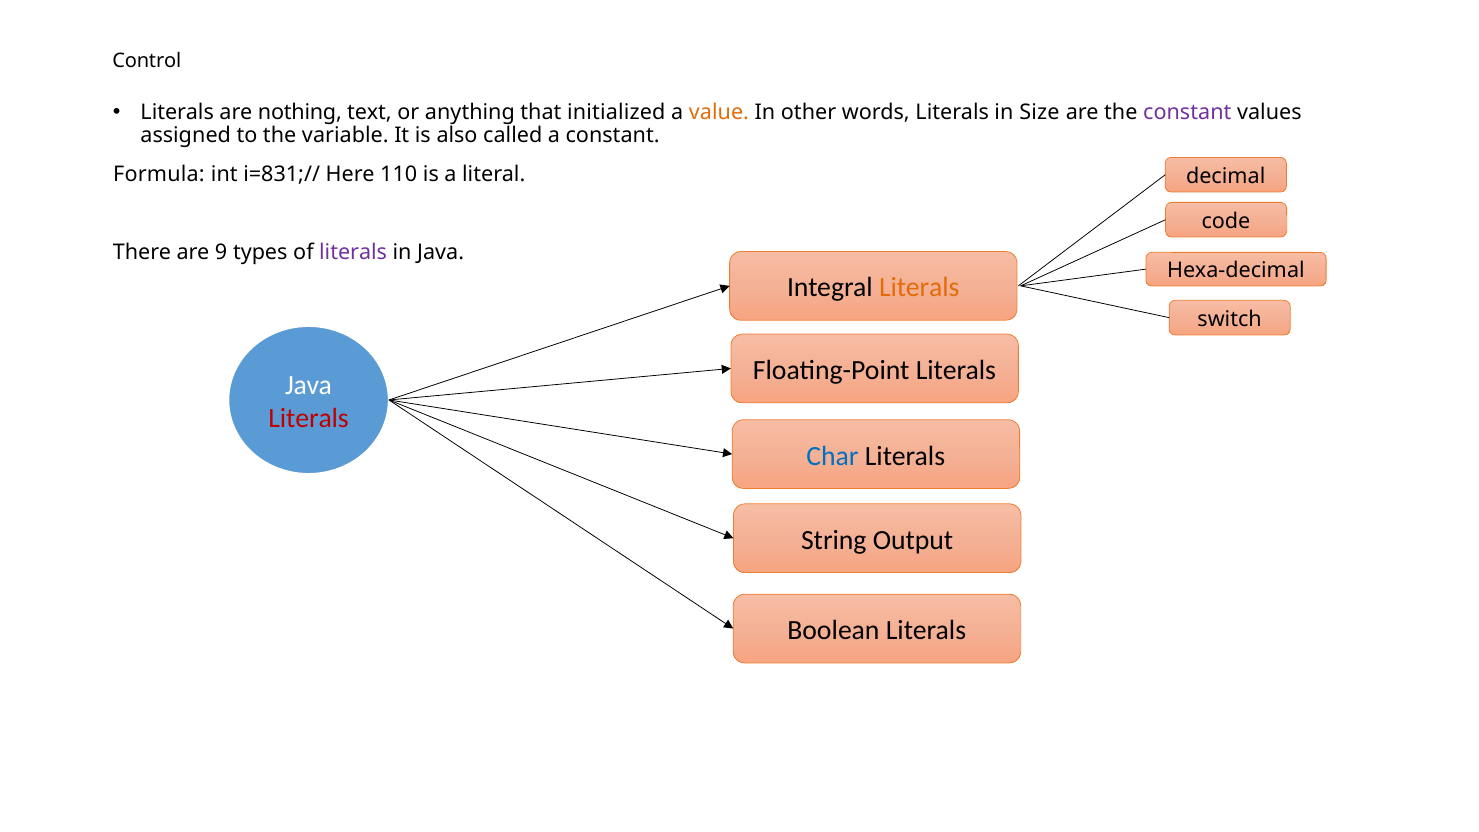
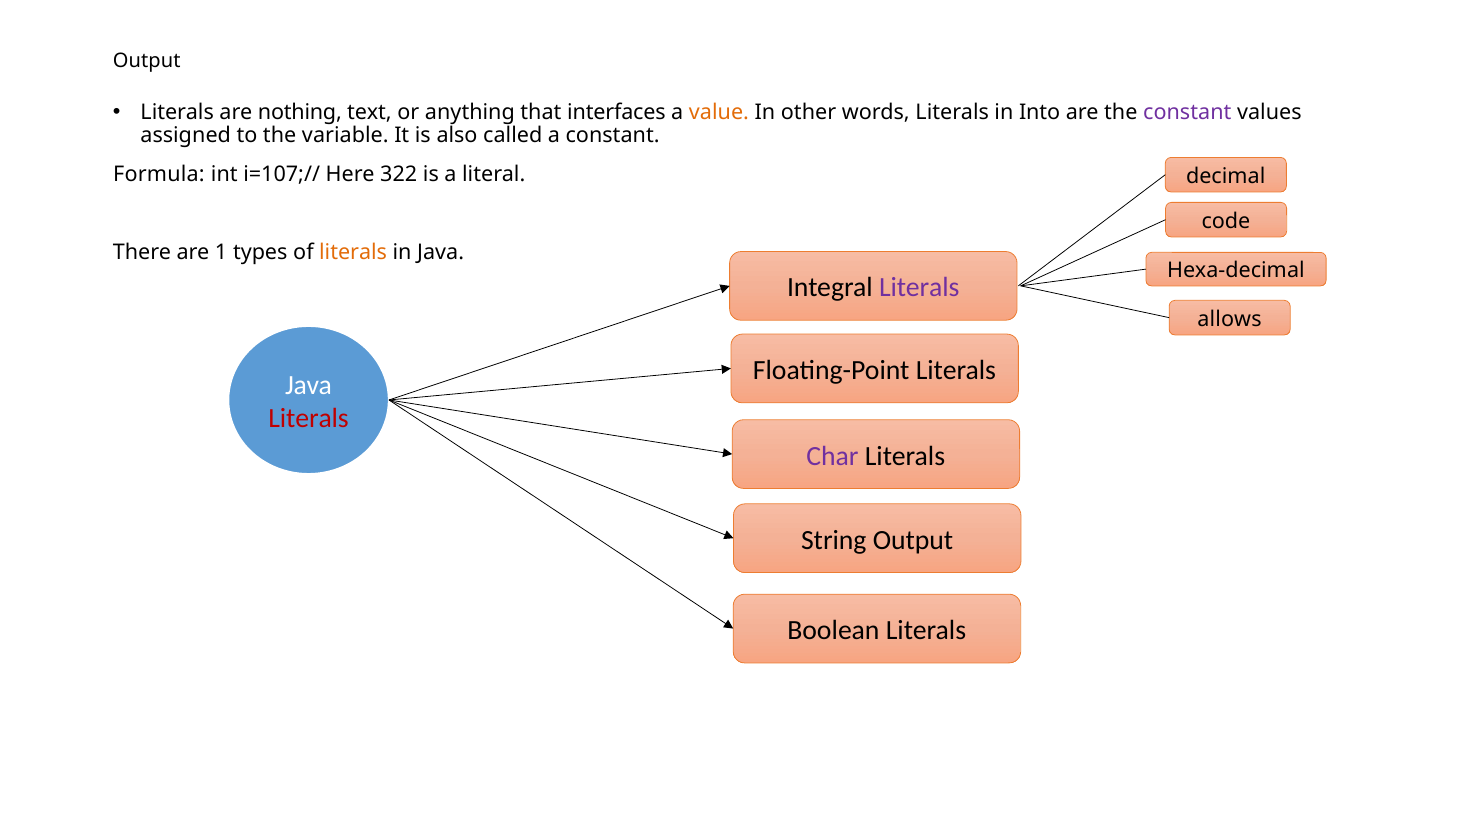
Control: Control -> Output (147, 61)
initialized: initialized -> interfaces (616, 112)
Size: Size -> Into (1040, 112)
i=831;//: i=831;// -> i=107;// (282, 175)
110: 110 -> 322 (399, 175)
9: 9 -> 1 (221, 252)
literals colour: purple -> orange (353, 252)
Literals colour: orange -> purple (919, 288)
switch: switch -> allows (1230, 319)
Char colour: blue -> purple (833, 456)
